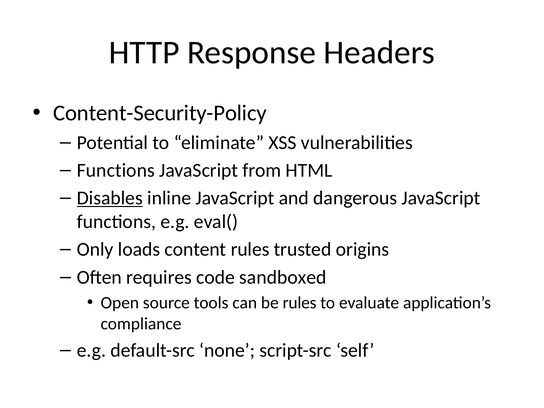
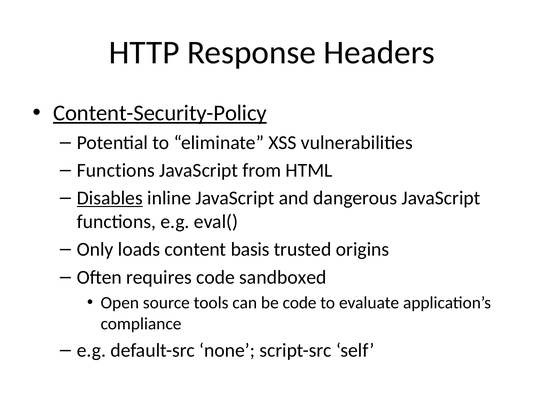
Content-Security-Policy underline: none -> present (160, 113)
content rules: rules -> basis (250, 249)
be rules: rules -> code (300, 303)
